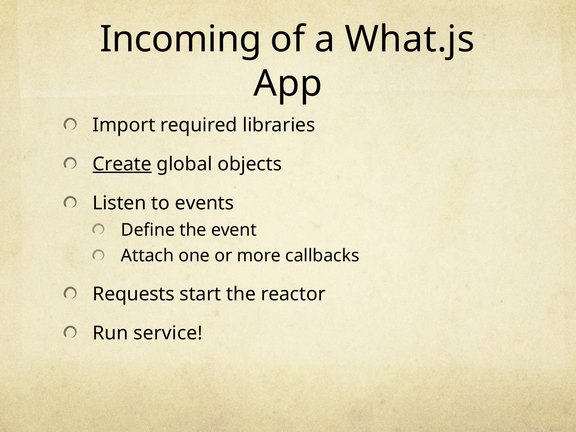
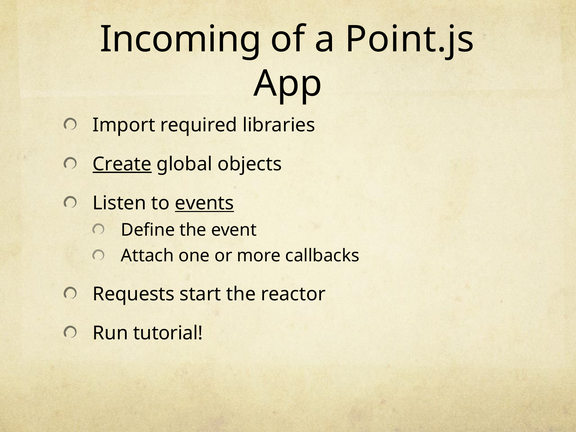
What.js: What.js -> Point.js (410, 40)
events underline: none -> present (204, 203)
service: service -> tutorial (168, 333)
